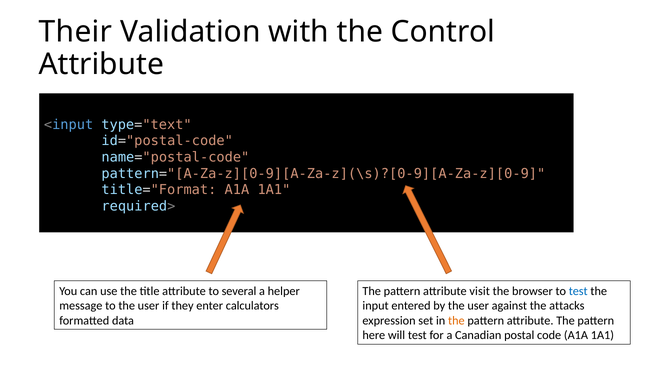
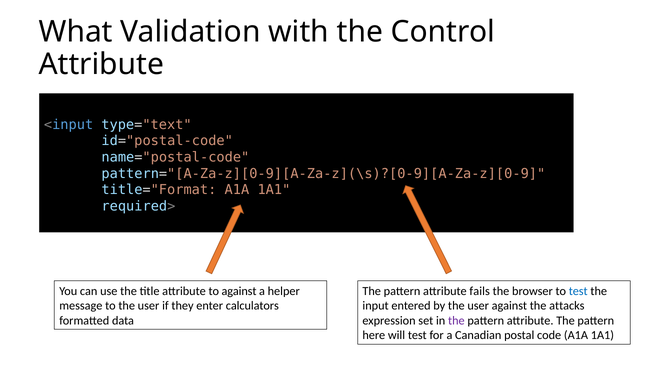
Their: Their -> What (76, 32)
to several: several -> against (239, 291)
visit: visit -> fails (480, 291)
the colour: orange -> purple (456, 320)
